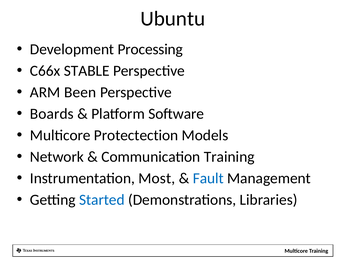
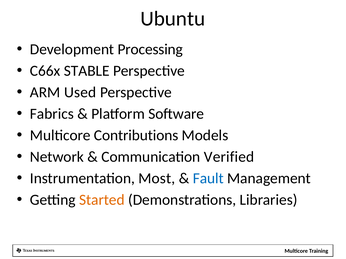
Been: Been -> Used (80, 93)
Boards: Boards -> Fabrics (52, 114)
Protectection: Protectection -> Contributions (136, 136)
Communication Training: Training -> Verified (229, 157)
Started colour: blue -> orange (102, 200)
